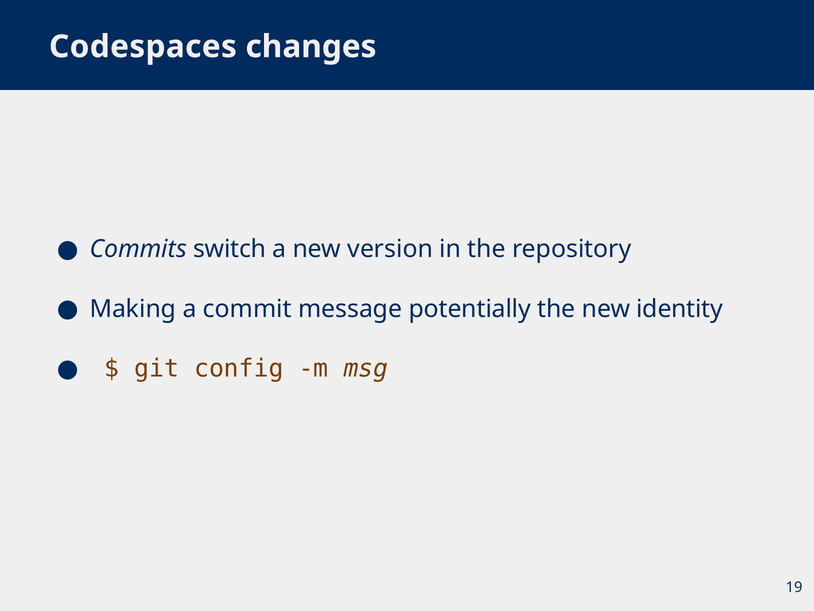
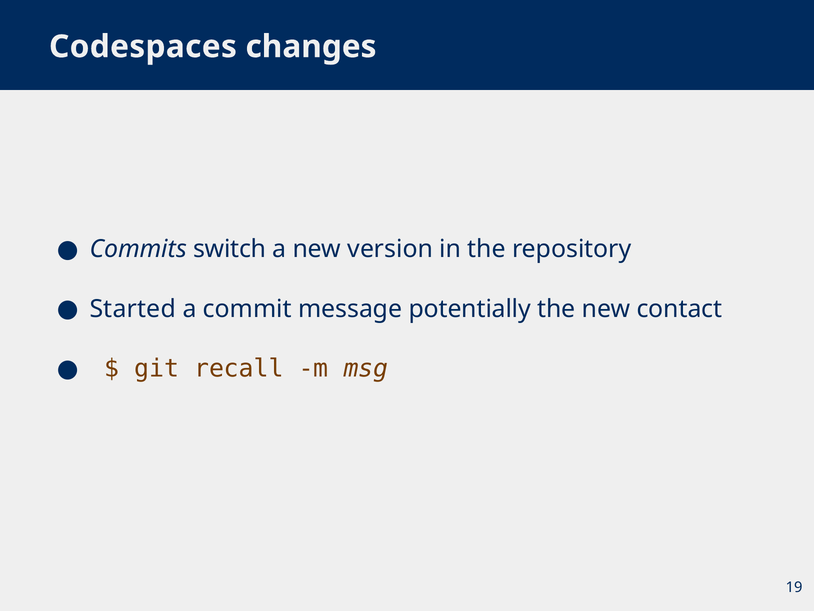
Making: Making -> Started (133, 309)
identity: identity -> contact (679, 309)
config: config -> recall (239, 368)
